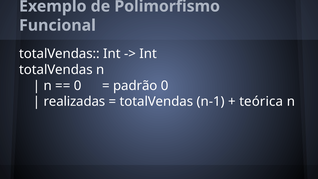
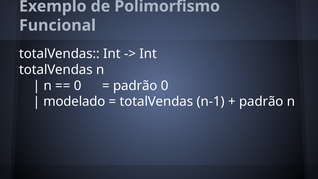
realizadas: realizadas -> modelado (74, 101)
teórica: teórica -> padrão (261, 101)
